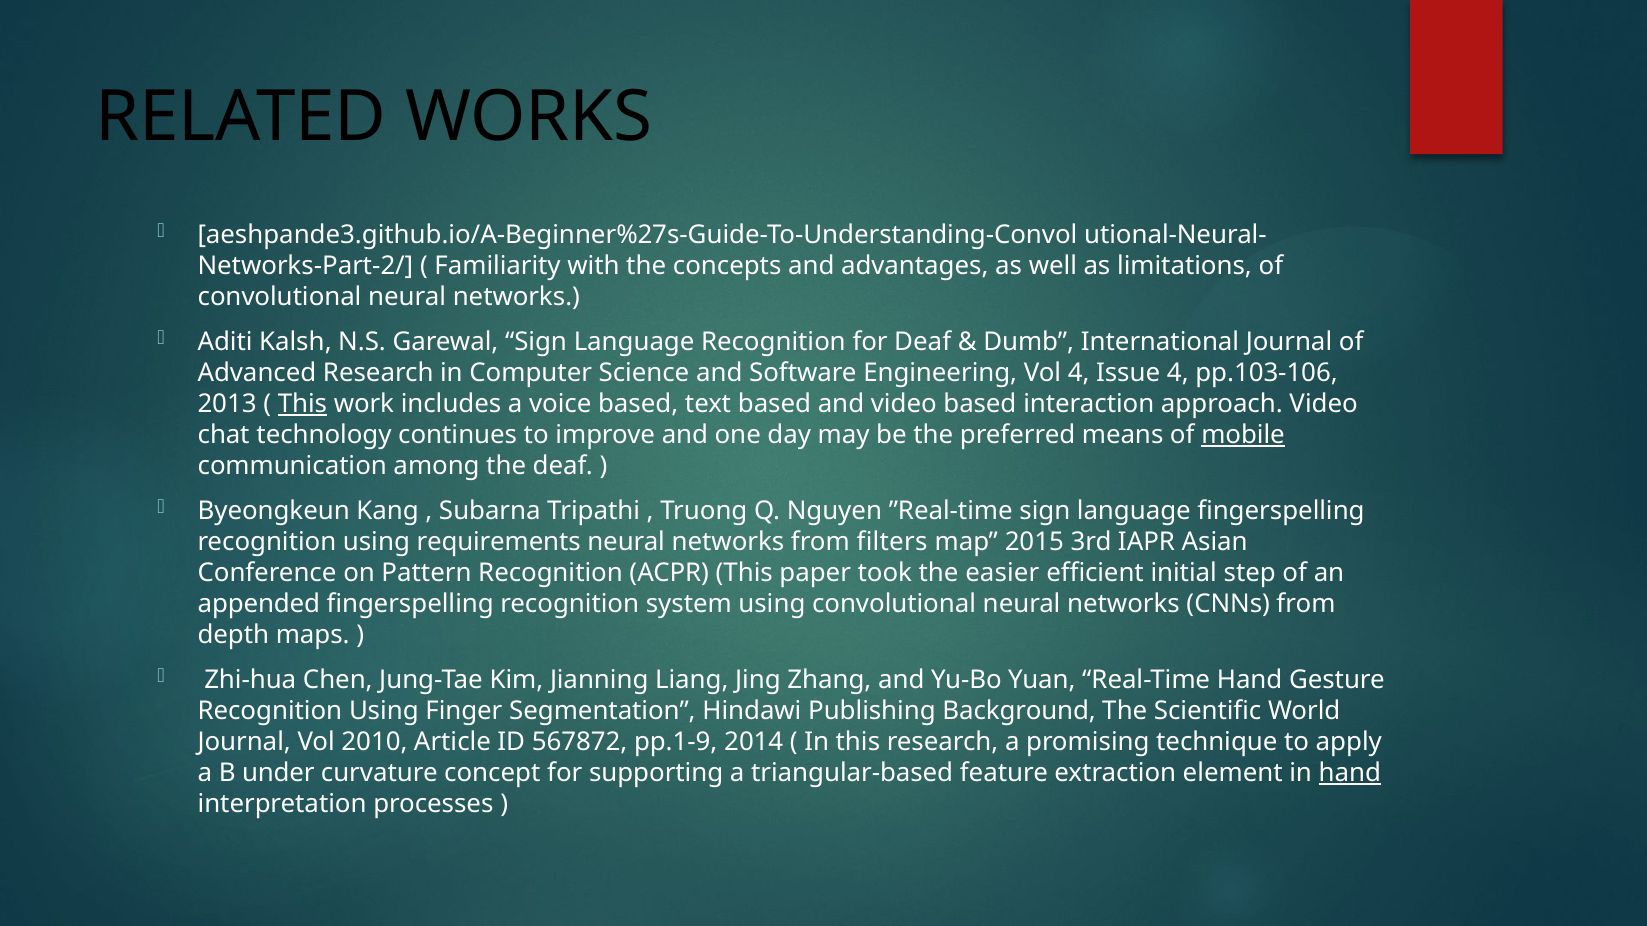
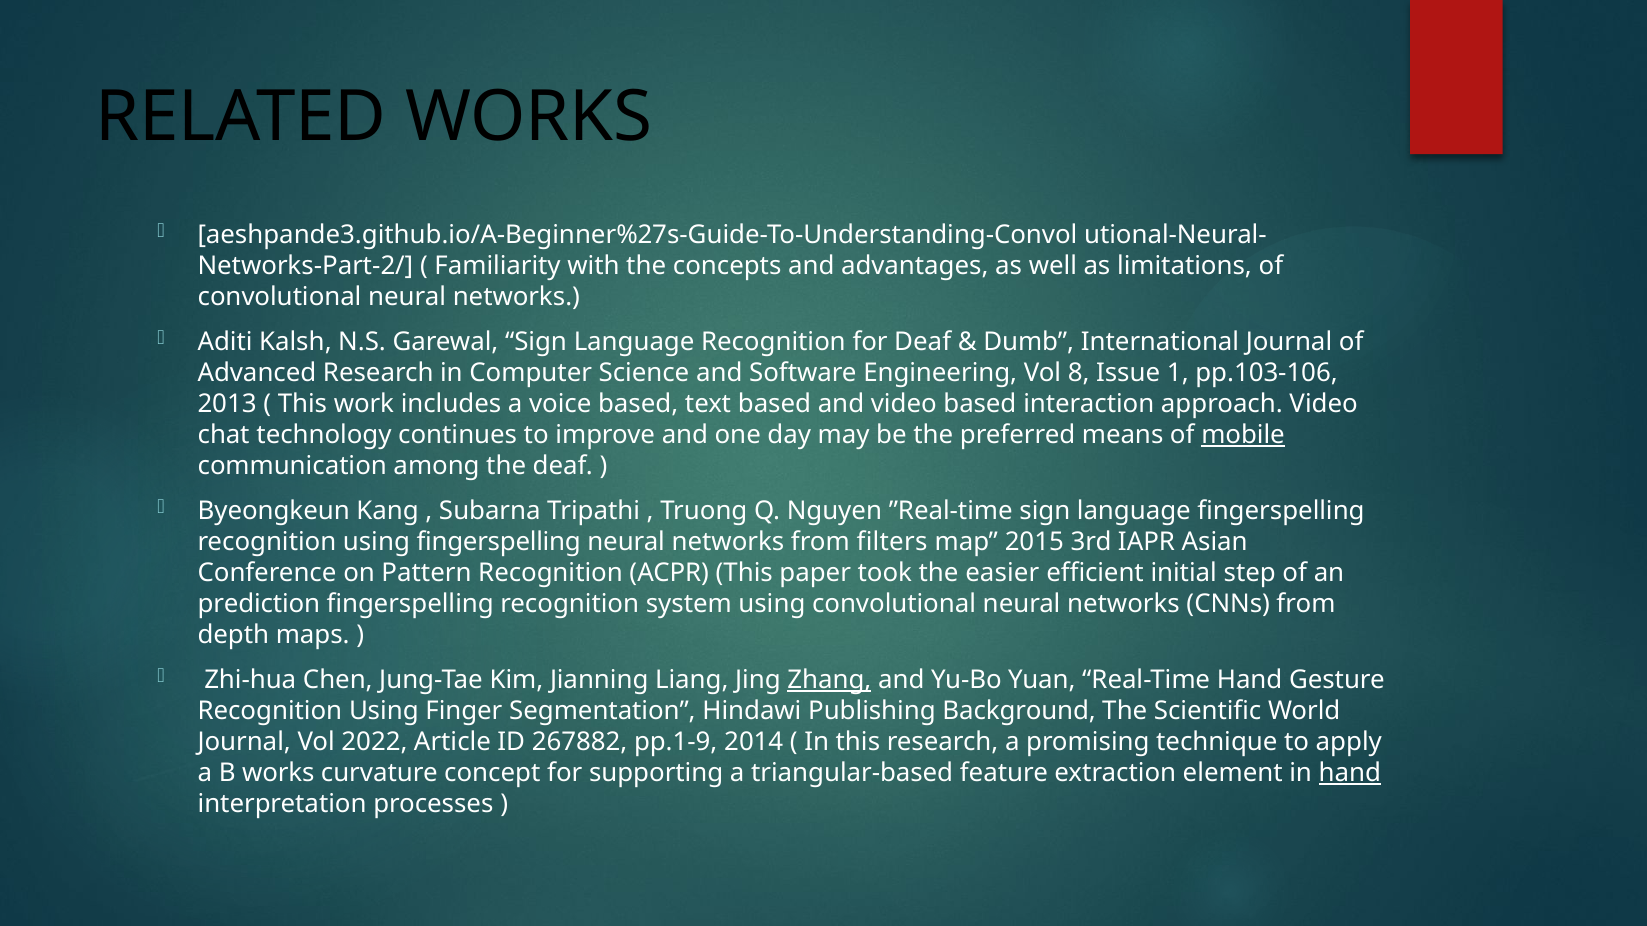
Vol 4: 4 -> 8 (1079, 373)
Issue 4: 4 -> 1 (1178, 373)
This underline: present -> none (302, 404)
using requirements: requirements -> fingerspelling (499, 542)
appended: appended -> prediction (259, 604)
Zhang underline: none -> present (829, 680)
2010: 2010 -> 2022 (374, 742)
567872: 567872 -> 267882 (580, 742)
B under: under -> works (278, 773)
